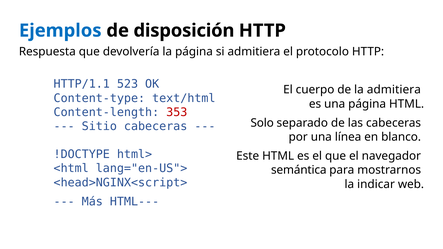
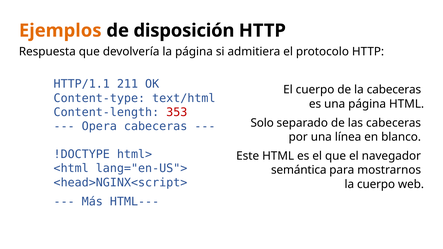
Ejemplos colour: blue -> orange (60, 31)
523: 523 -> 211 (128, 84)
la admitiera: admitiera -> cabeceras (394, 90)
Sitio: Sitio -> Opera (99, 126)
la indicar: indicar -> cuerpo (376, 184)
